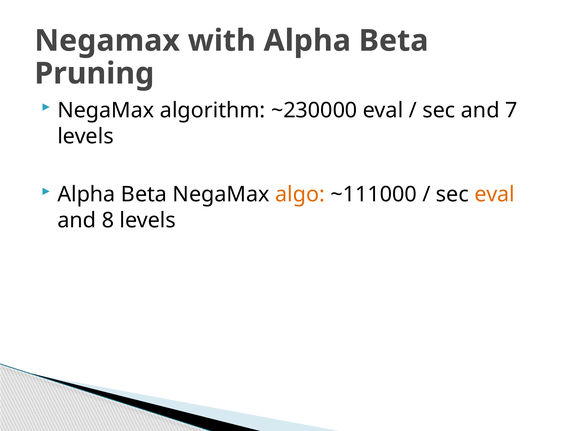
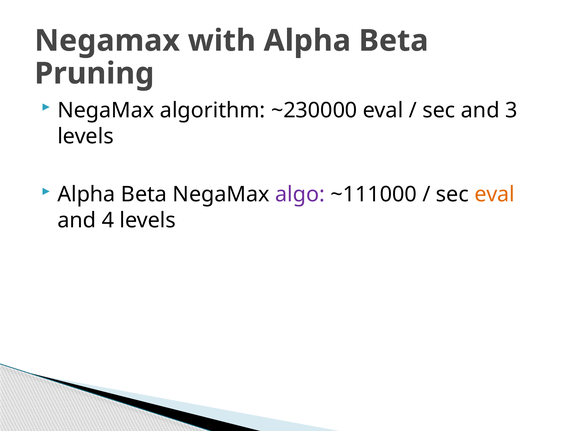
7: 7 -> 3 (511, 110)
algo colour: orange -> purple (300, 195)
8: 8 -> 4 (108, 220)
